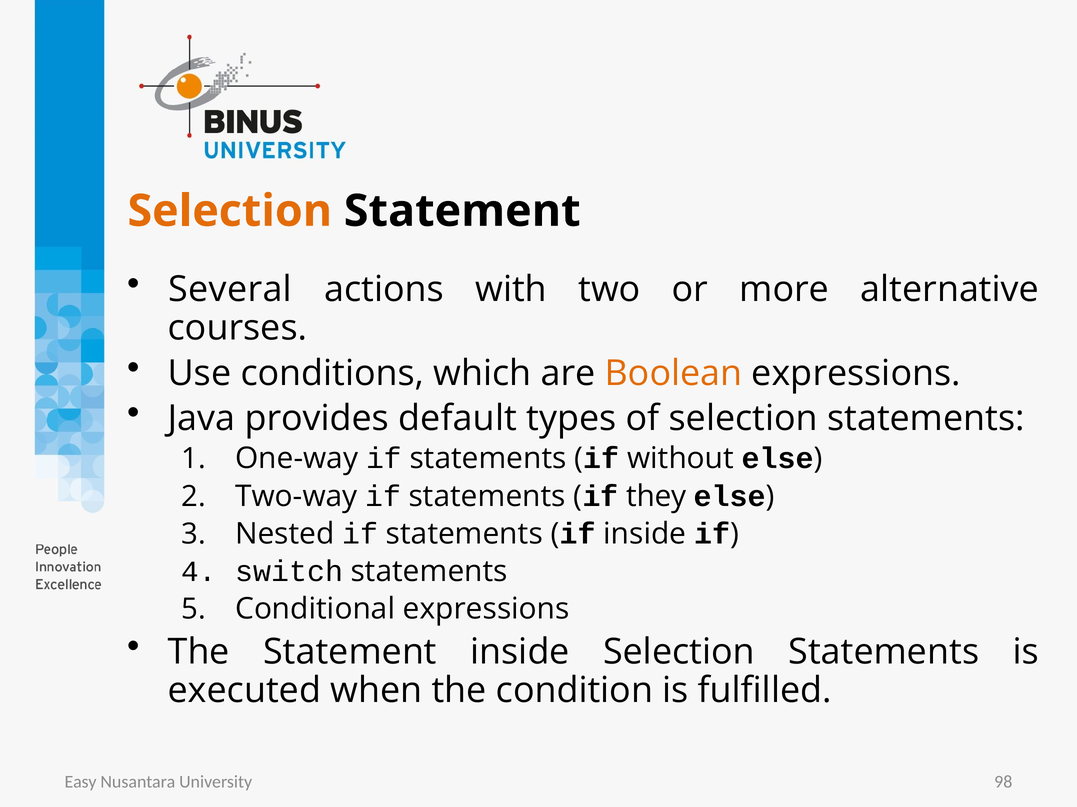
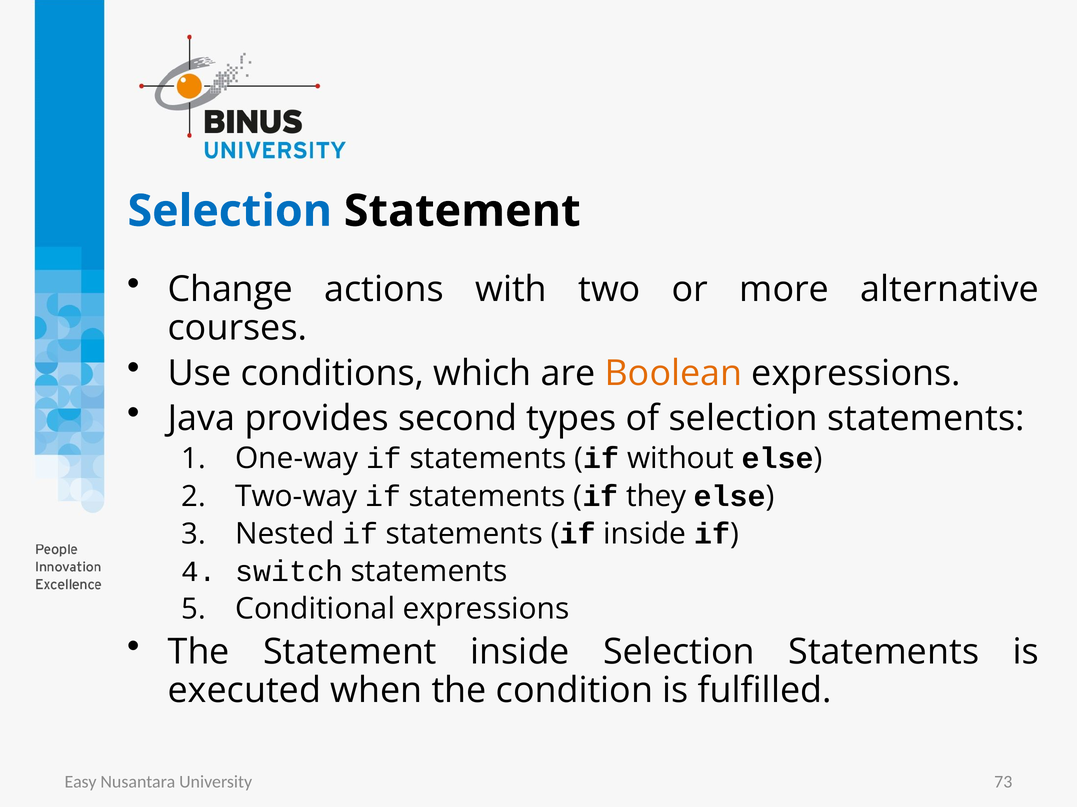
Selection colour: orange -> blue (230, 211)
Several: Several -> Change (230, 290)
default: default -> second (458, 419)
98: 98 -> 73 (1003, 783)
